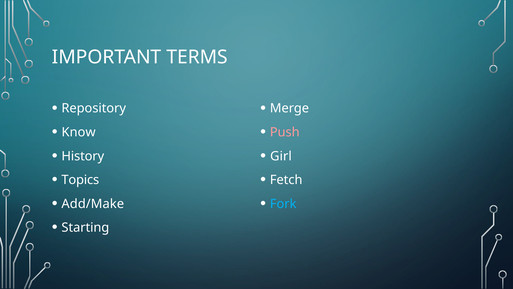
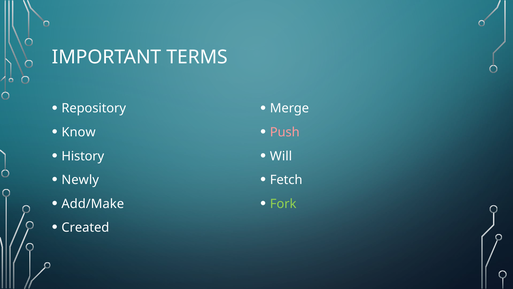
Girl: Girl -> Will (281, 156)
Topics: Topics -> Newly (80, 180)
Fork colour: light blue -> light green (283, 203)
Starting: Starting -> Created (85, 227)
